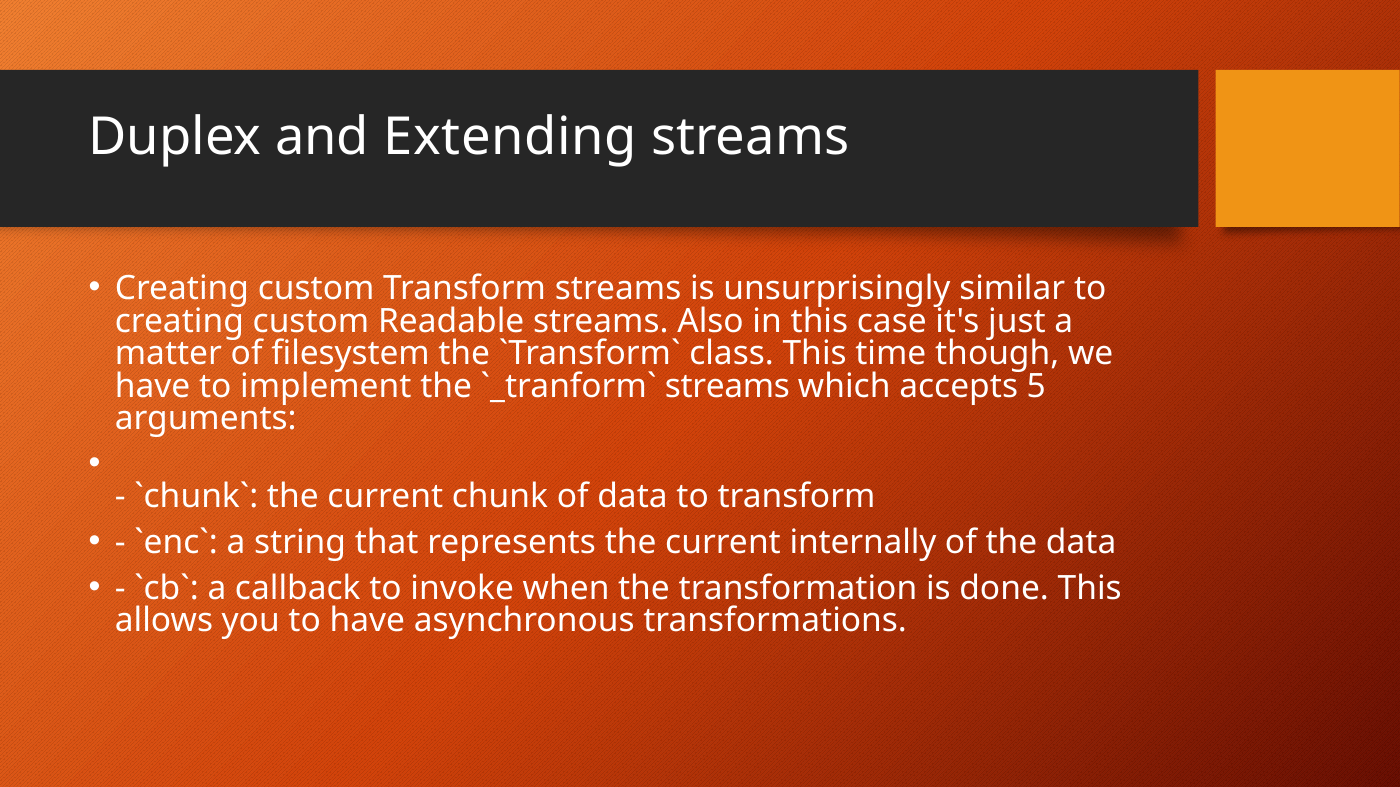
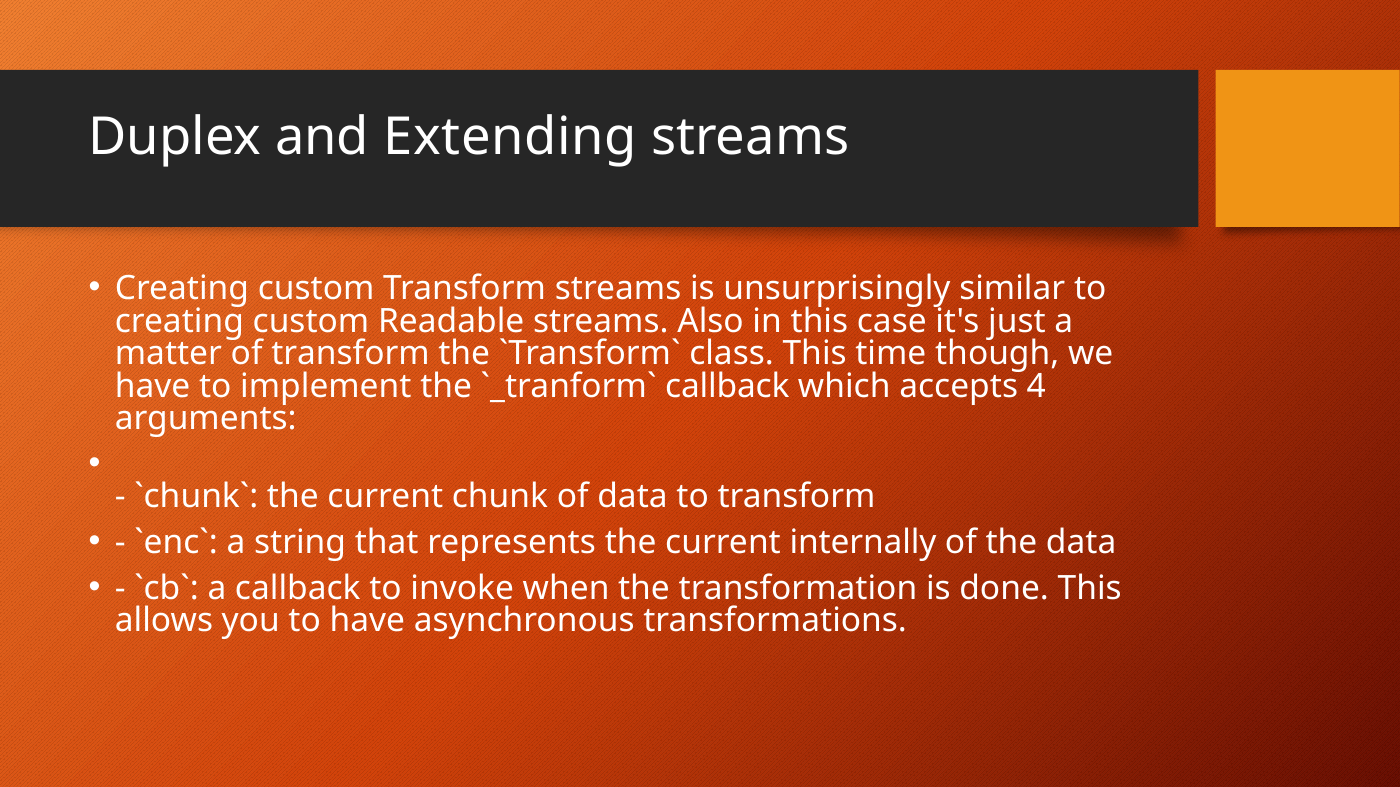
of filesystem: filesystem -> transform (350, 354)
streams: streams -> callback (727, 386)
5: 5 -> 4 (1036, 386)
